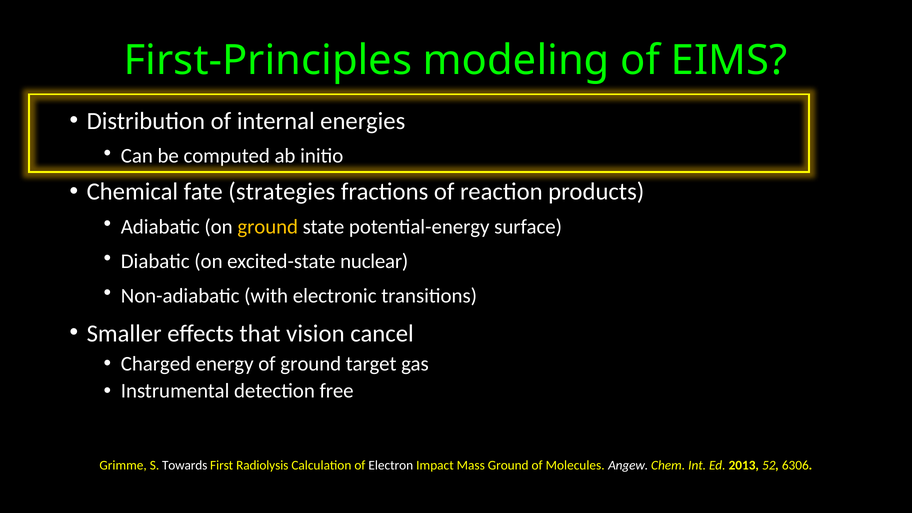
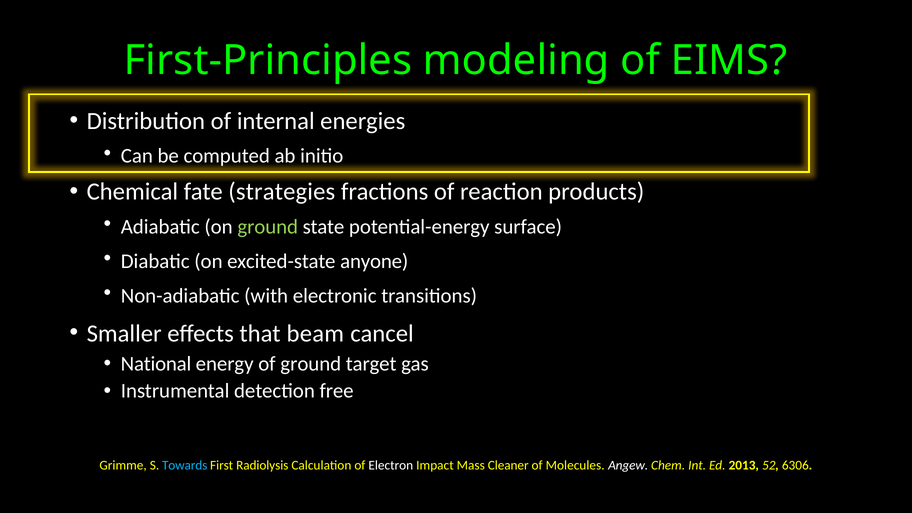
ground colour: yellow -> light green (268, 227)
nuclear: nuclear -> anyone (374, 261)
vision: vision -> beam (315, 334)
Charged: Charged -> National (156, 364)
Towards colour: white -> light blue (185, 465)
Mass Ground: Ground -> Cleaner (508, 465)
